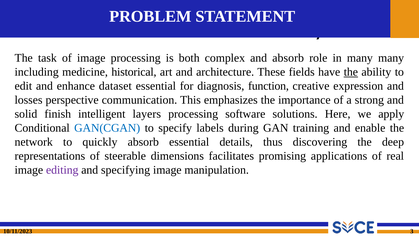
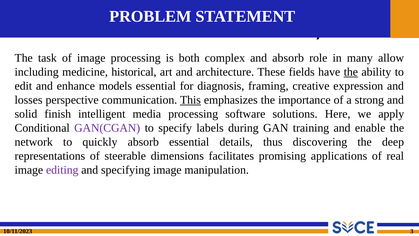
many many: many -> allow (391, 58)
dataset: dataset -> models (115, 86)
function: function -> framing (268, 86)
This underline: none -> present (190, 100)
layers: layers -> media (147, 114)
GAN(CGAN colour: blue -> purple (107, 128)
